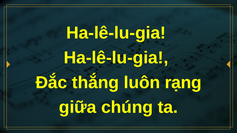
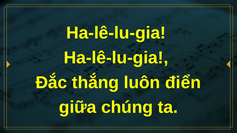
rạng: rạng -> điển (183, 83)
